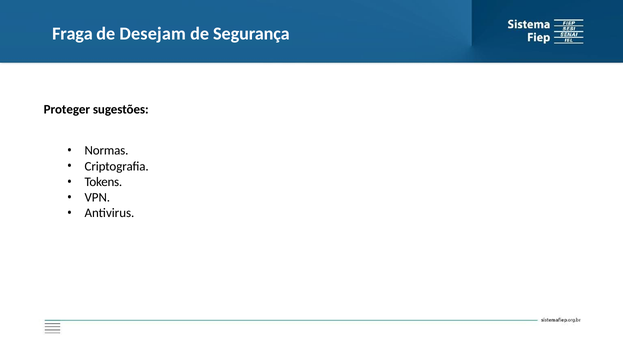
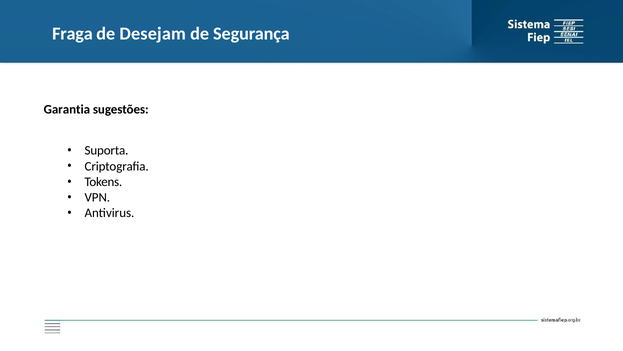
Proteger: Proteger -> Garantia (67, 109)
Normas: Normas -> Suporta (107, 150)
